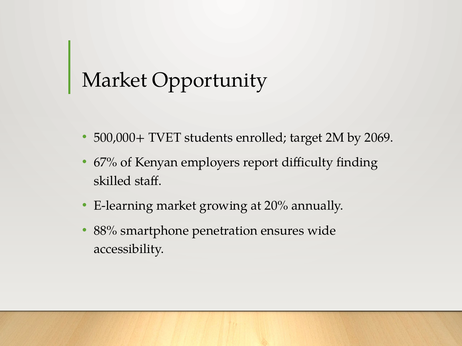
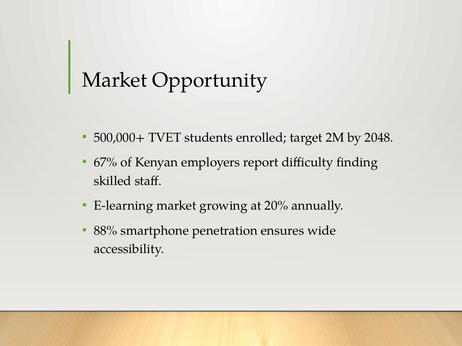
2069: 2069 -> 2048 (379, 138)
